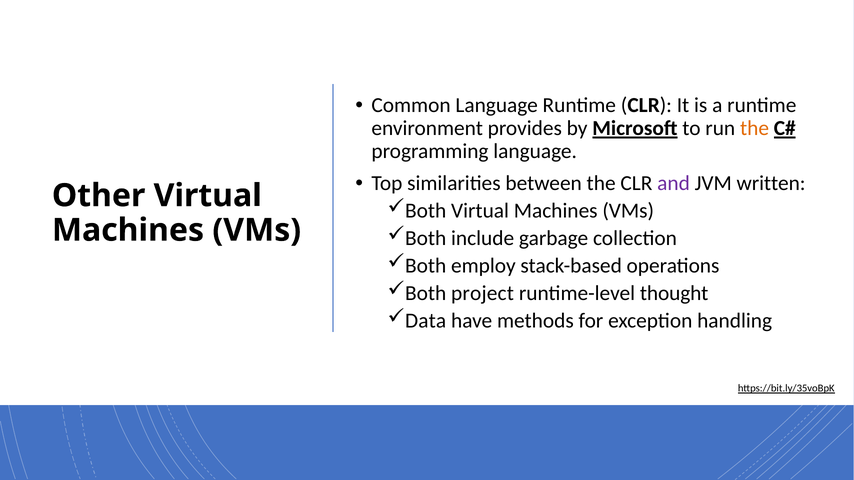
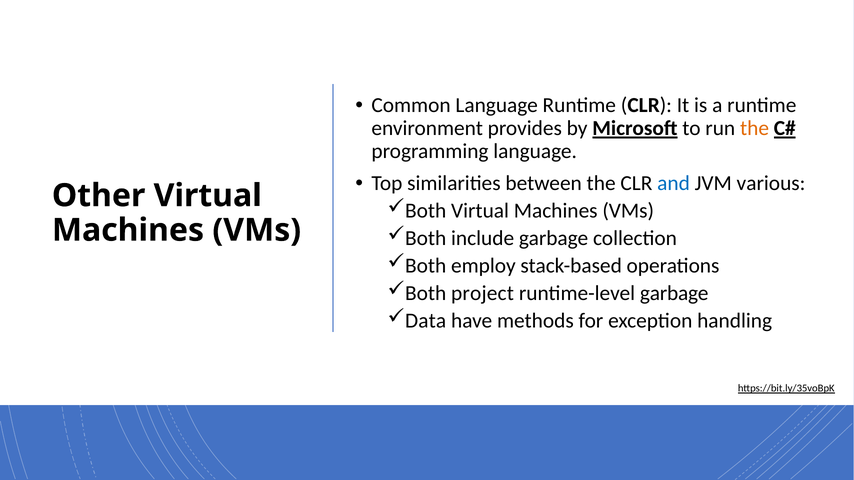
and colour: purple -> blue (674, 183)
written: written -> various (771, 183)
runtime-level thought: thought -> garbage (674, 293)
